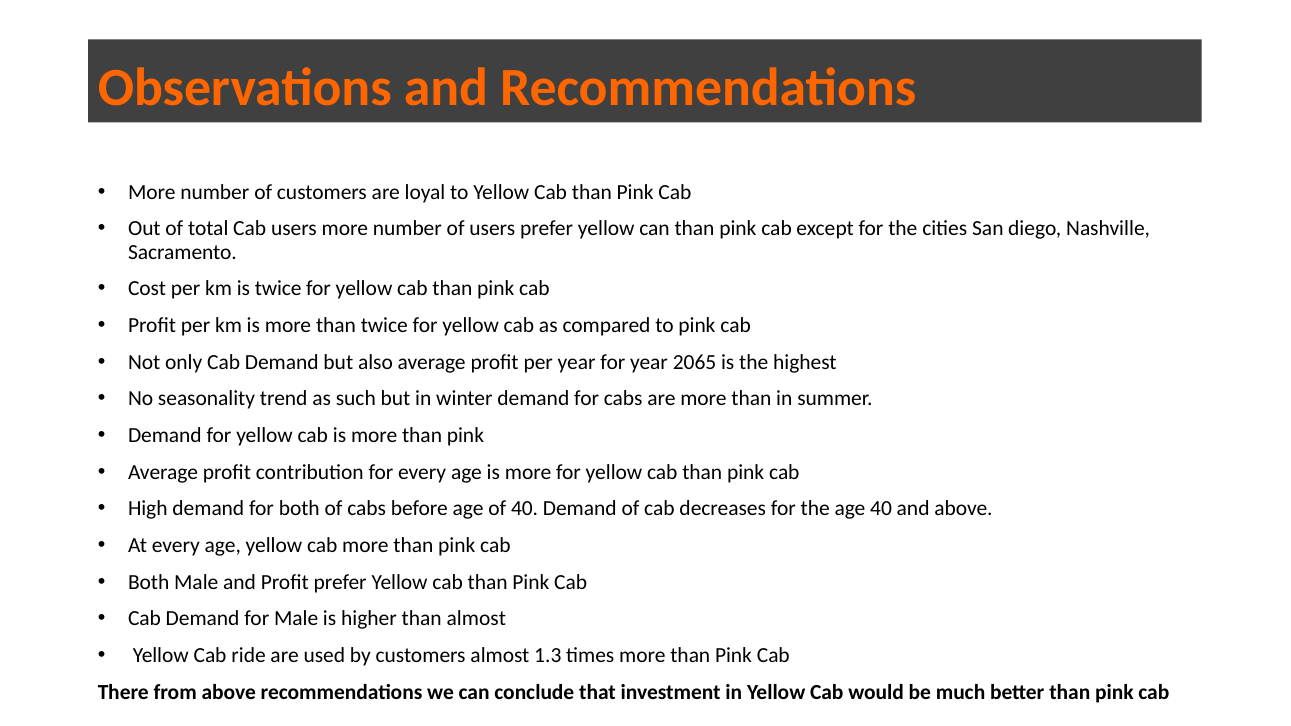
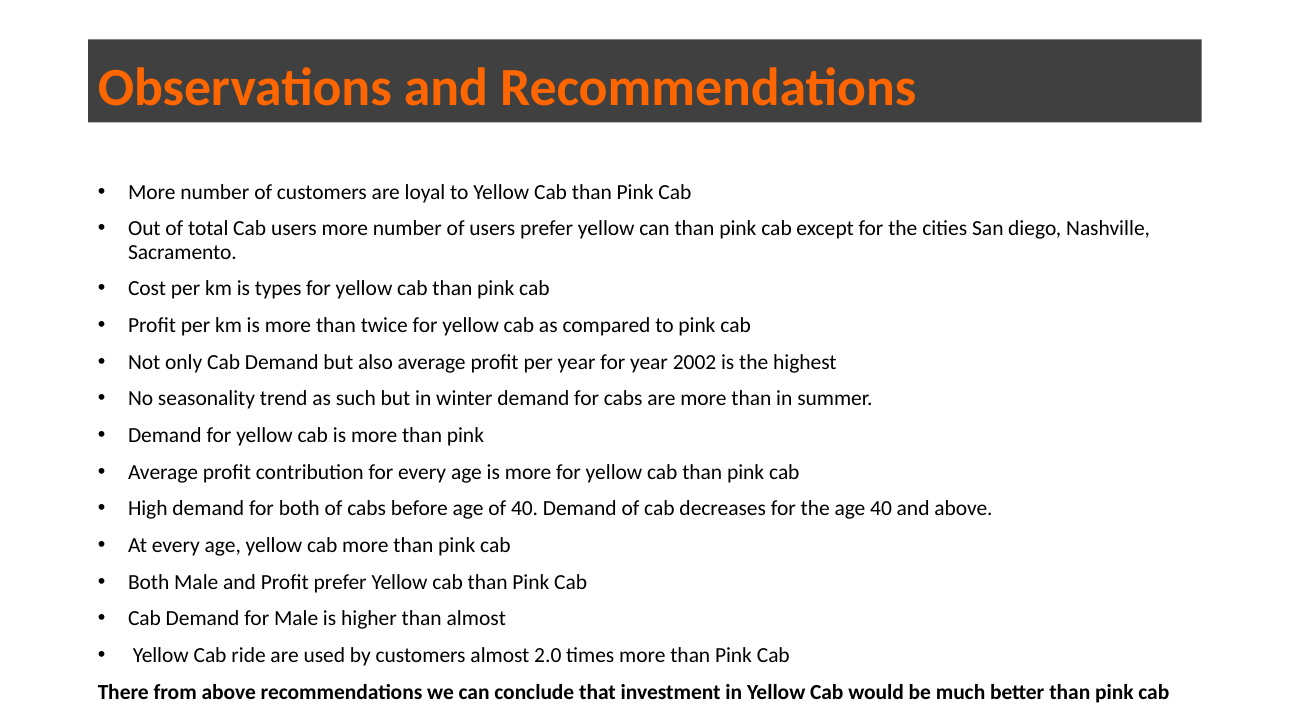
is twice: twice -> types (278, 289)
2065: 2065 -> 2002 (695, 362)
1.3: 1.3 -> 2.0 (548, 655)
